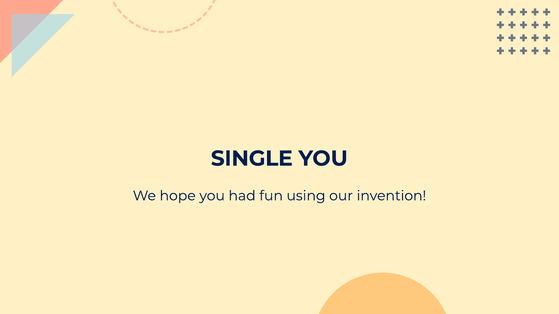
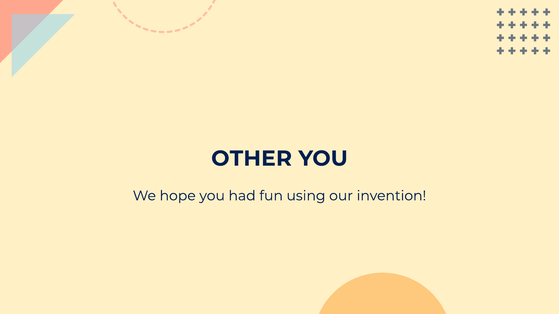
SINGLE: SINGLE -> OTHER (252, 159)
